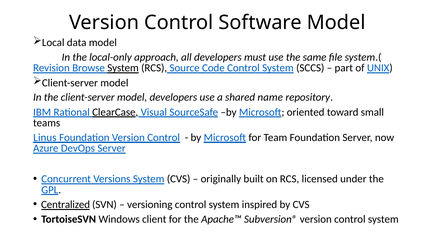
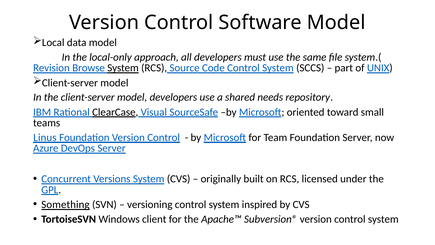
name: name -> needs (270, 97)
Centralized: Centralized -> Something (65, 204)
